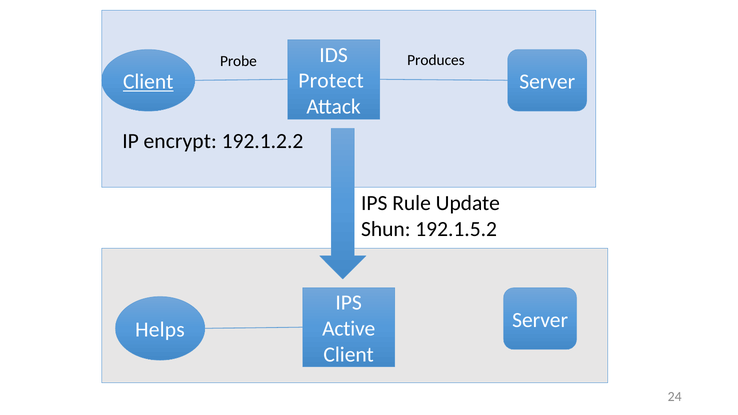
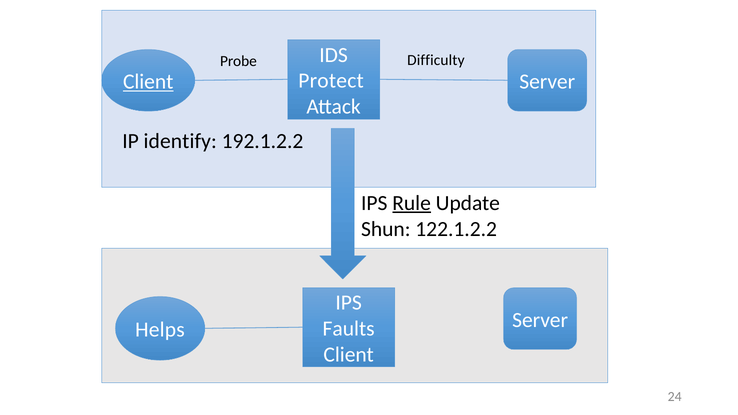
Produces: Produces -> Difficulty (436, 60)
encrypt: encrypt -> identify (180, 141)
Rule underline: none -> present (412, 203)
192.1.5.2: 192.1.5.2 -> 122.1.2.2 (456, 229)
Active: Active -> Faults (349, 329)
